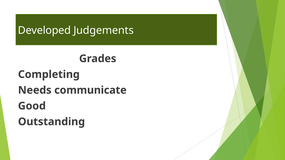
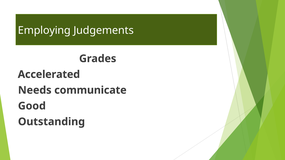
Developed: Developed -> Employing (44, 30)
Completing: Completing -> Accelerated (49, 75)
